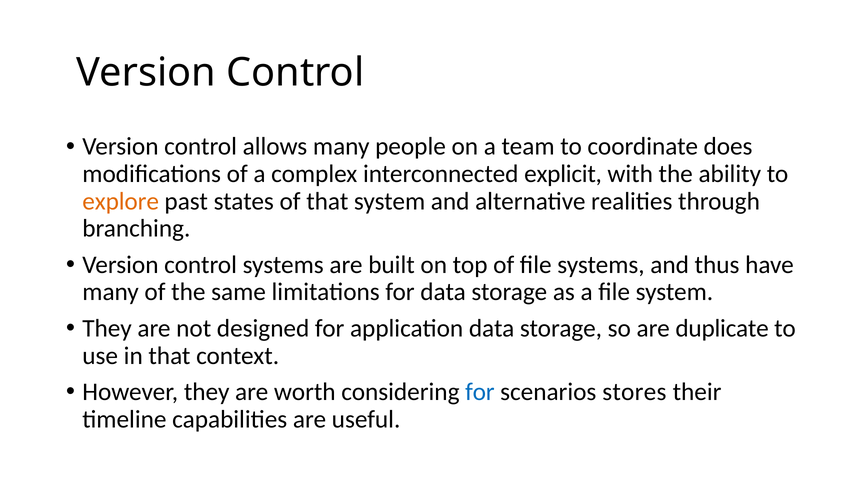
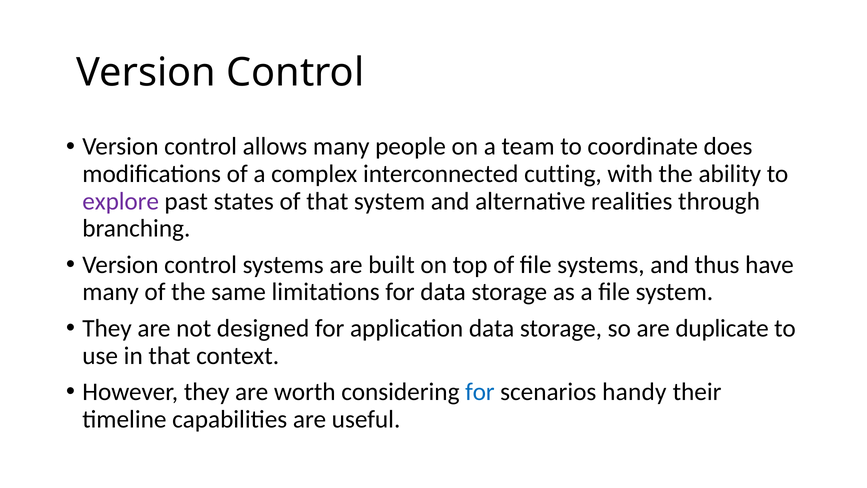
explicit: explicit -> cutting (563, 174)
explore colour: orange -> purple (121, 201)
stores: stores -> handy (634, 392)
